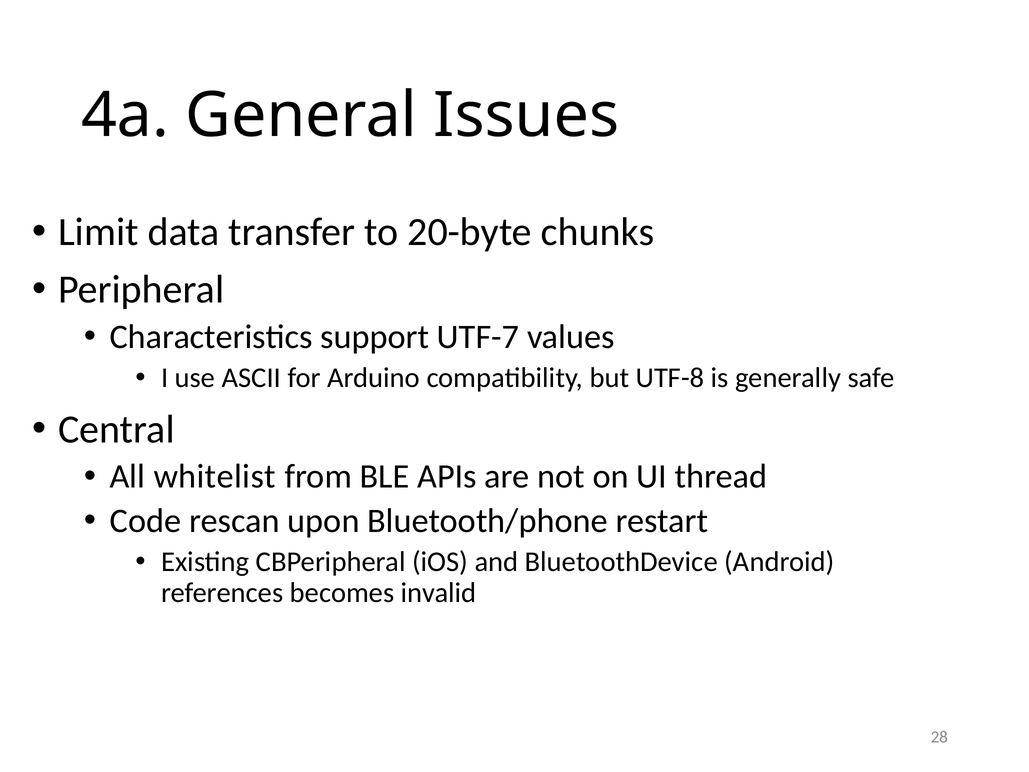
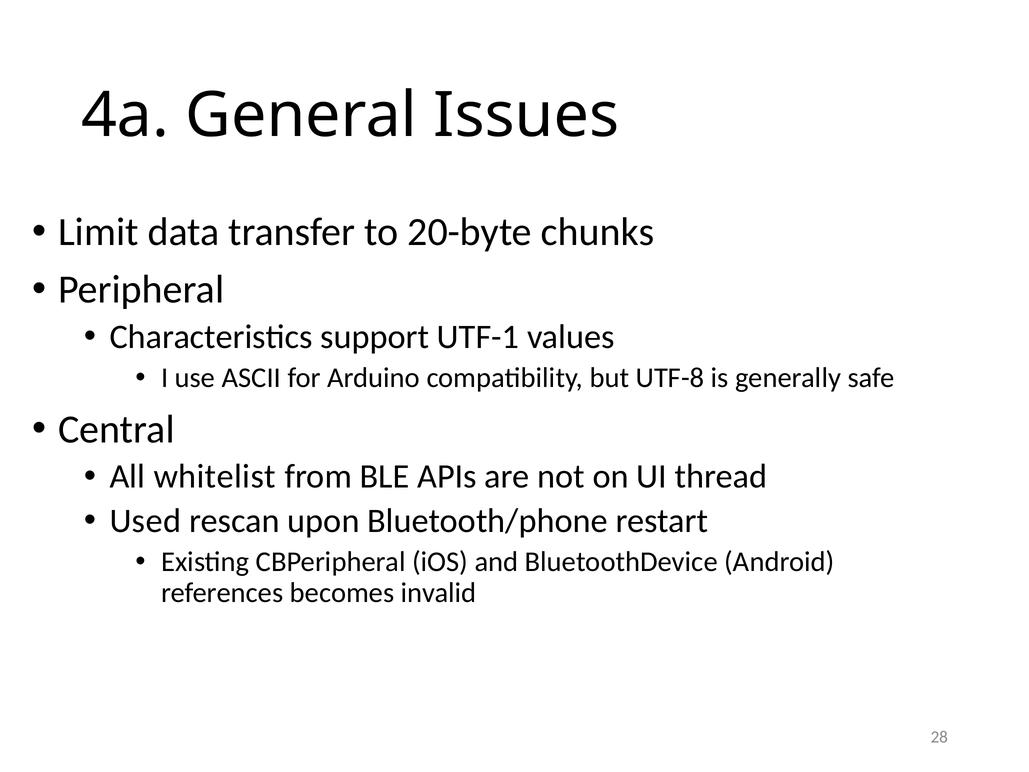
UTF-7: UTF-7 -> UTF-1 (478, 337)
Code: Code -> Used (145, 521)
